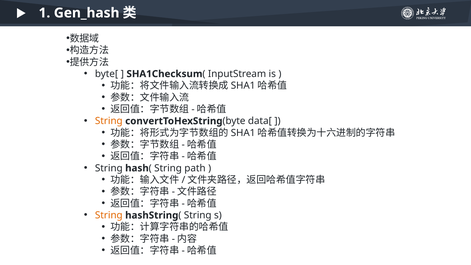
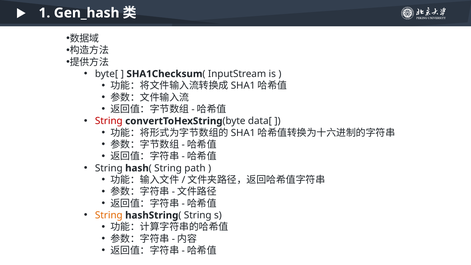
String colour: orange -> red (109, 121)
